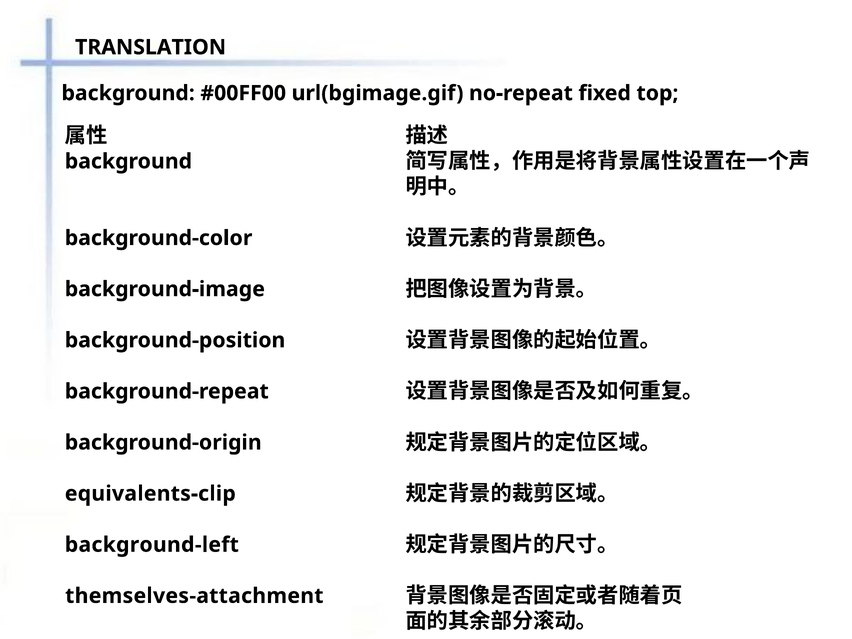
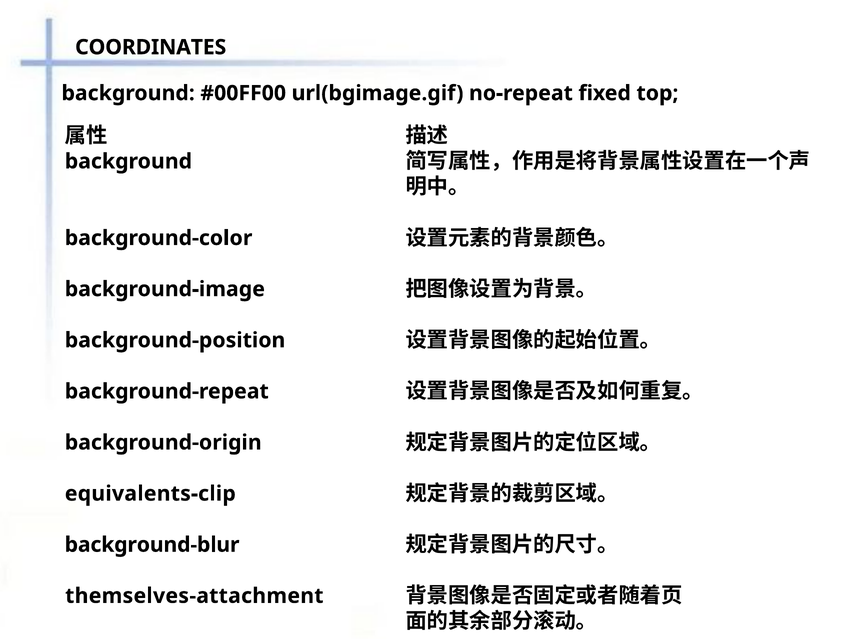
TRANSLATION: TRANSLATION -> COORDINATES (151, 47)
background-left: background-left -> background-blur (152, 545)
